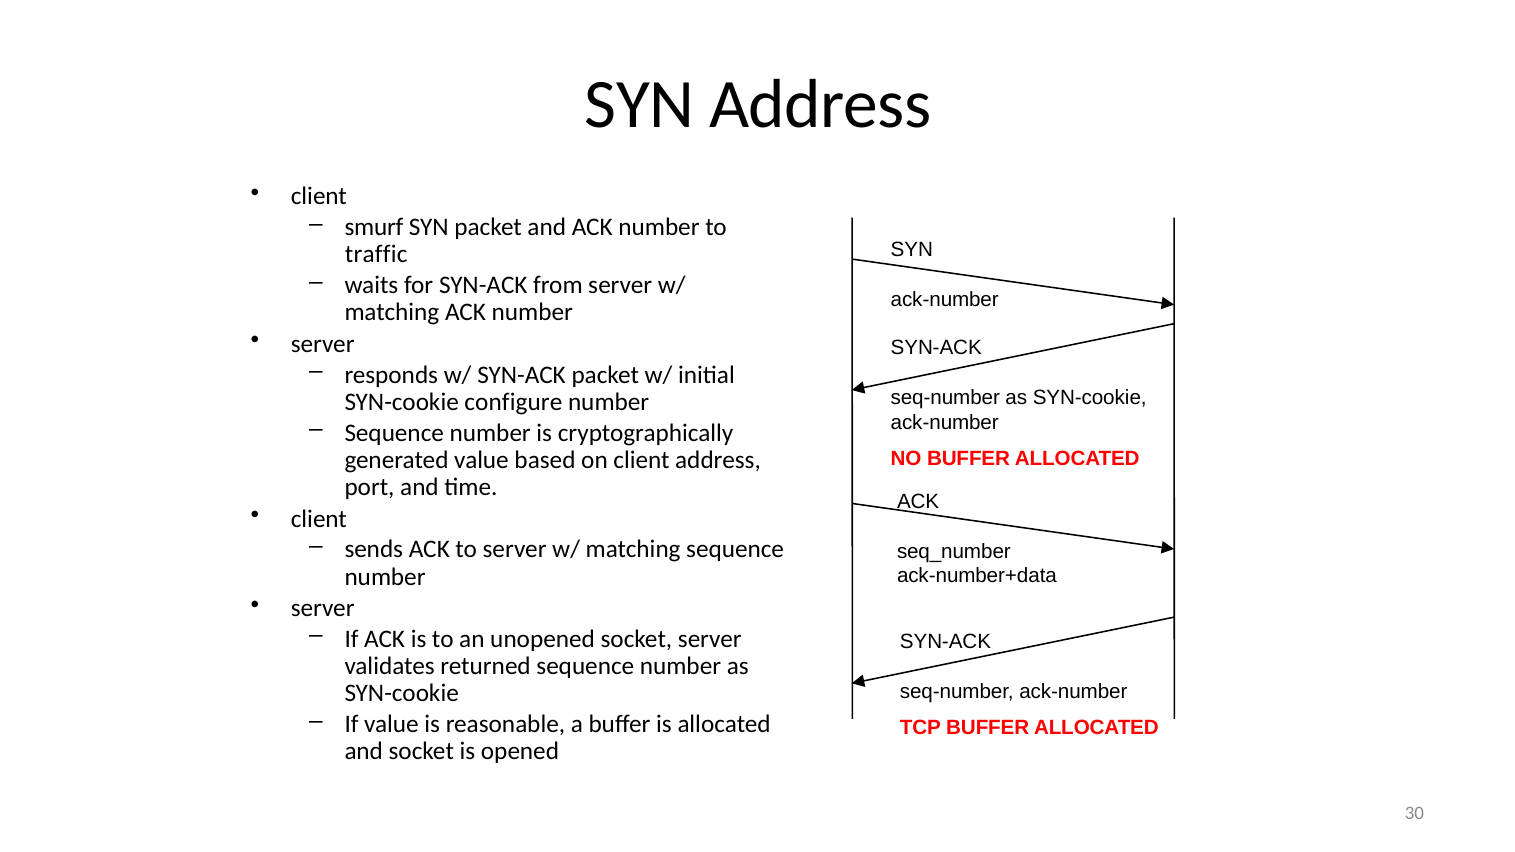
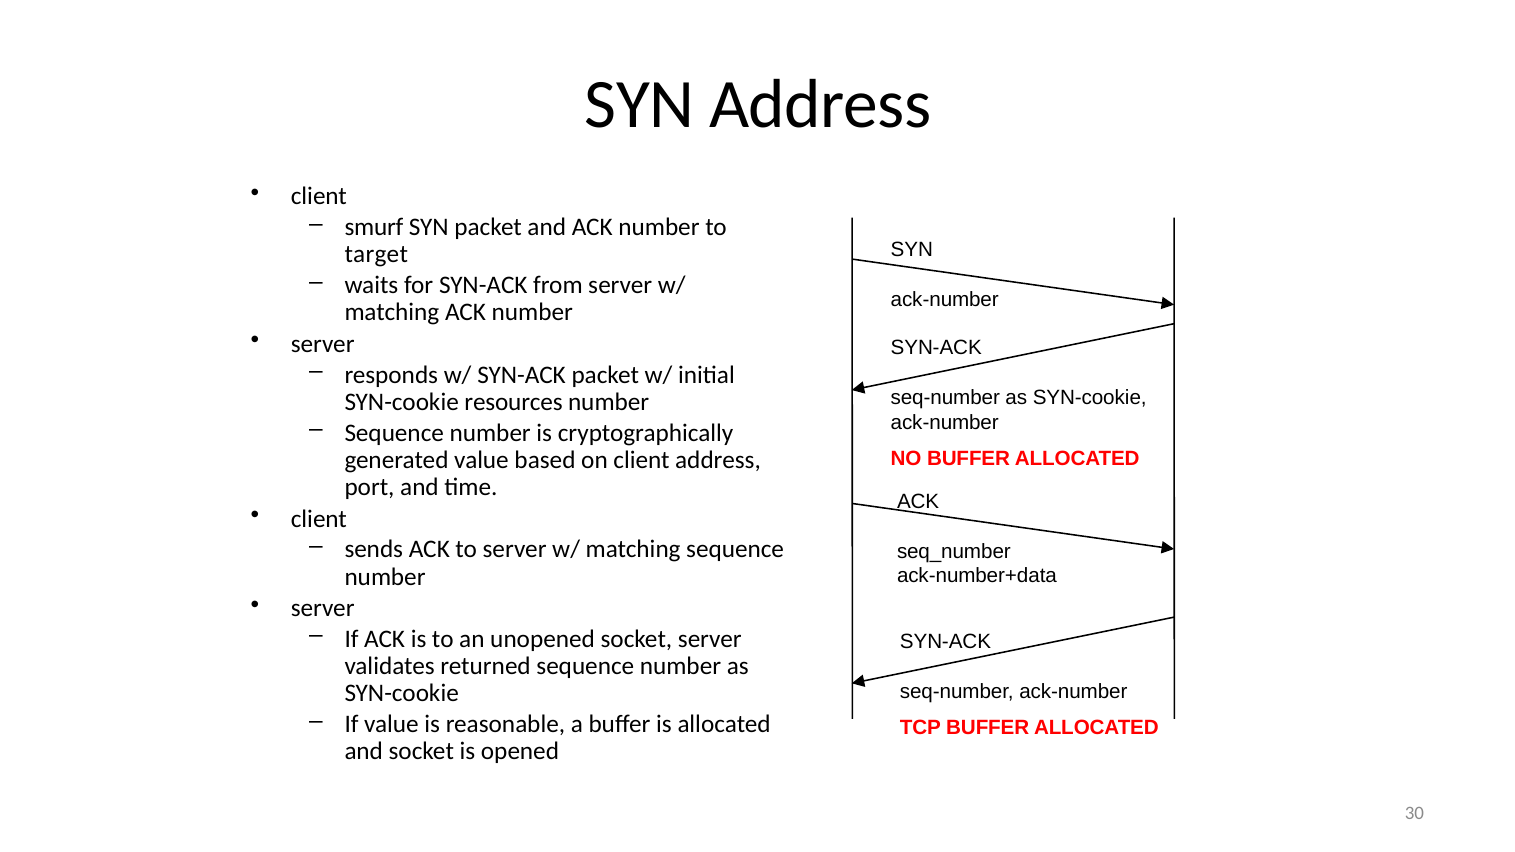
traffic: traffic -> target (376, 255)
configure: configure -> resources (514, 402)
